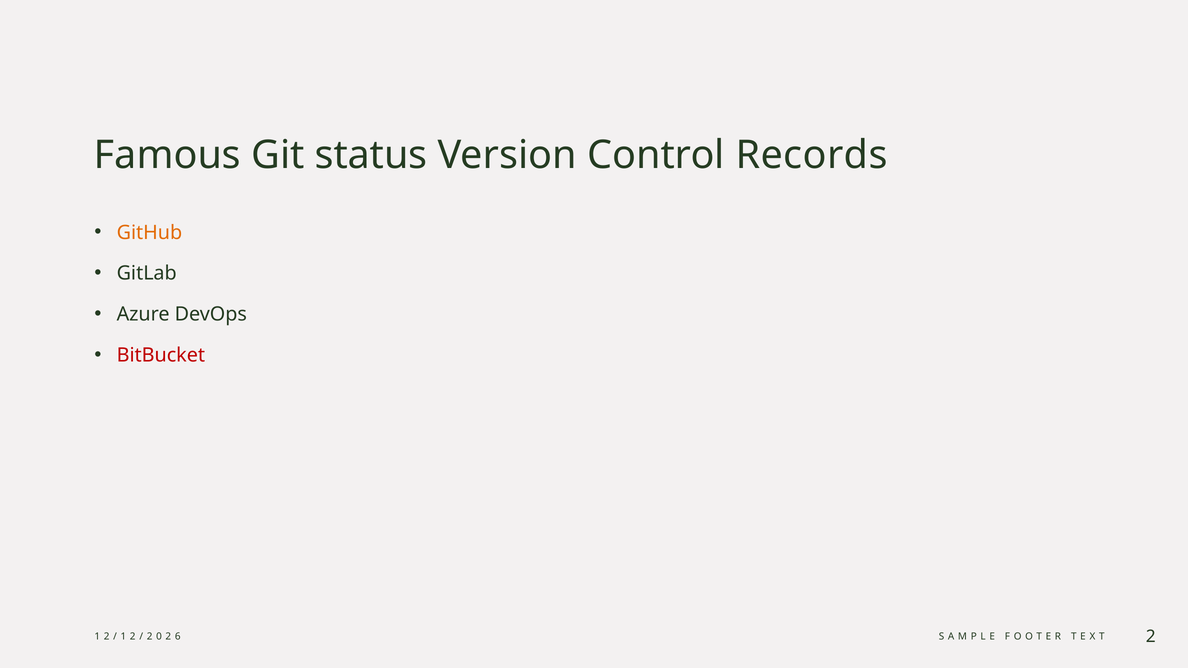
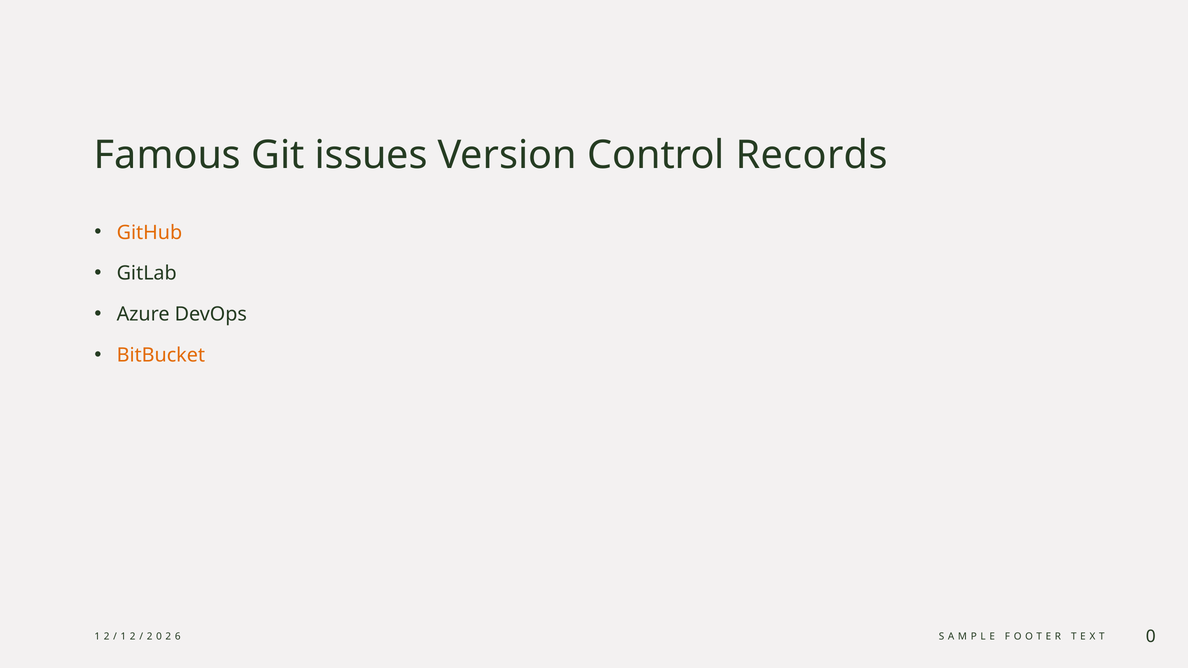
status: status -> issues (371, 155)
BitBucket colour: red -> orange (161, 355)
2: 2 -> 0 (1151, 637)
